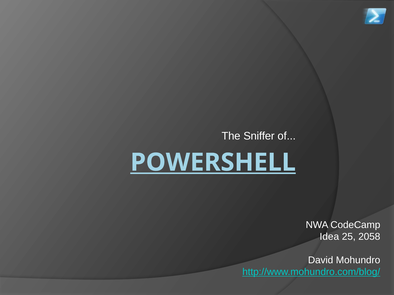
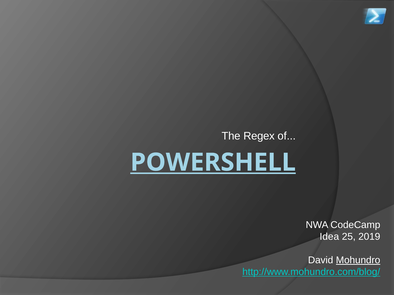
Sniffer: Sniffer -> Regex (259, 136)
2058: 2058 -> 2019 (369, 237)
Mohundro underline: none -> present (358, 261)
